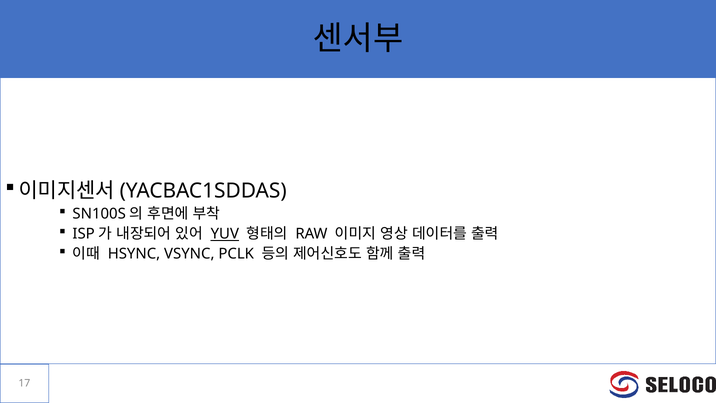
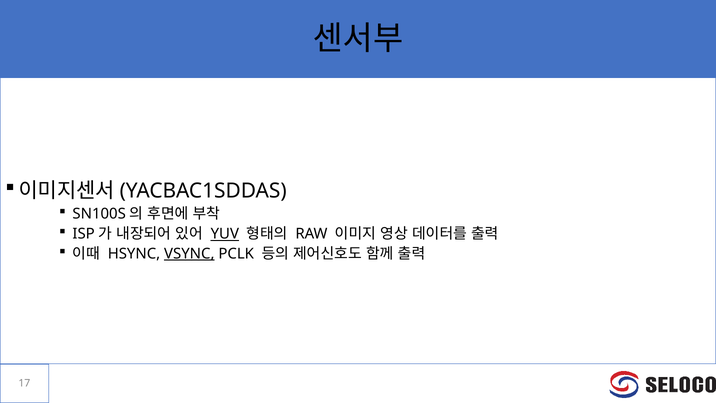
VSYNC underline: none -> present (189, 254)
